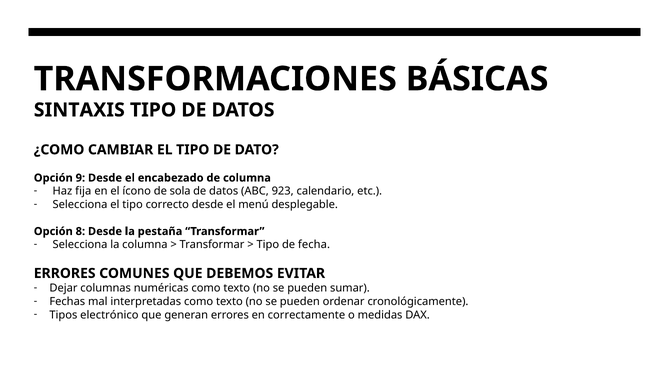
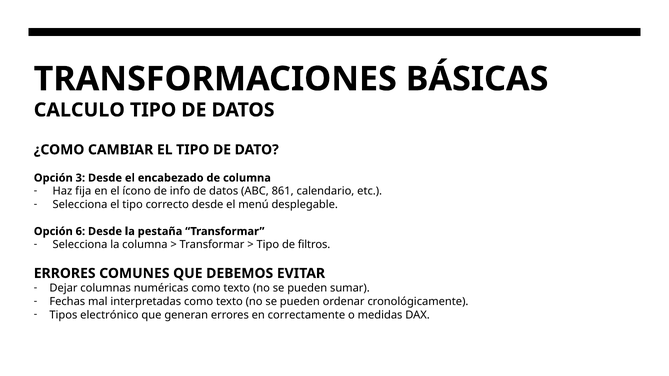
SINTAXIS: SINTAXIS -> CALCULO (79, 110)
9: 9 -> 3 (80, 178)
sola: sola -> info (180, 191)
923: 923 -> 861 (283, 191)
8: 8 -> 6 (80, 232)
fecha: fecha -> filtros (314, 245)
